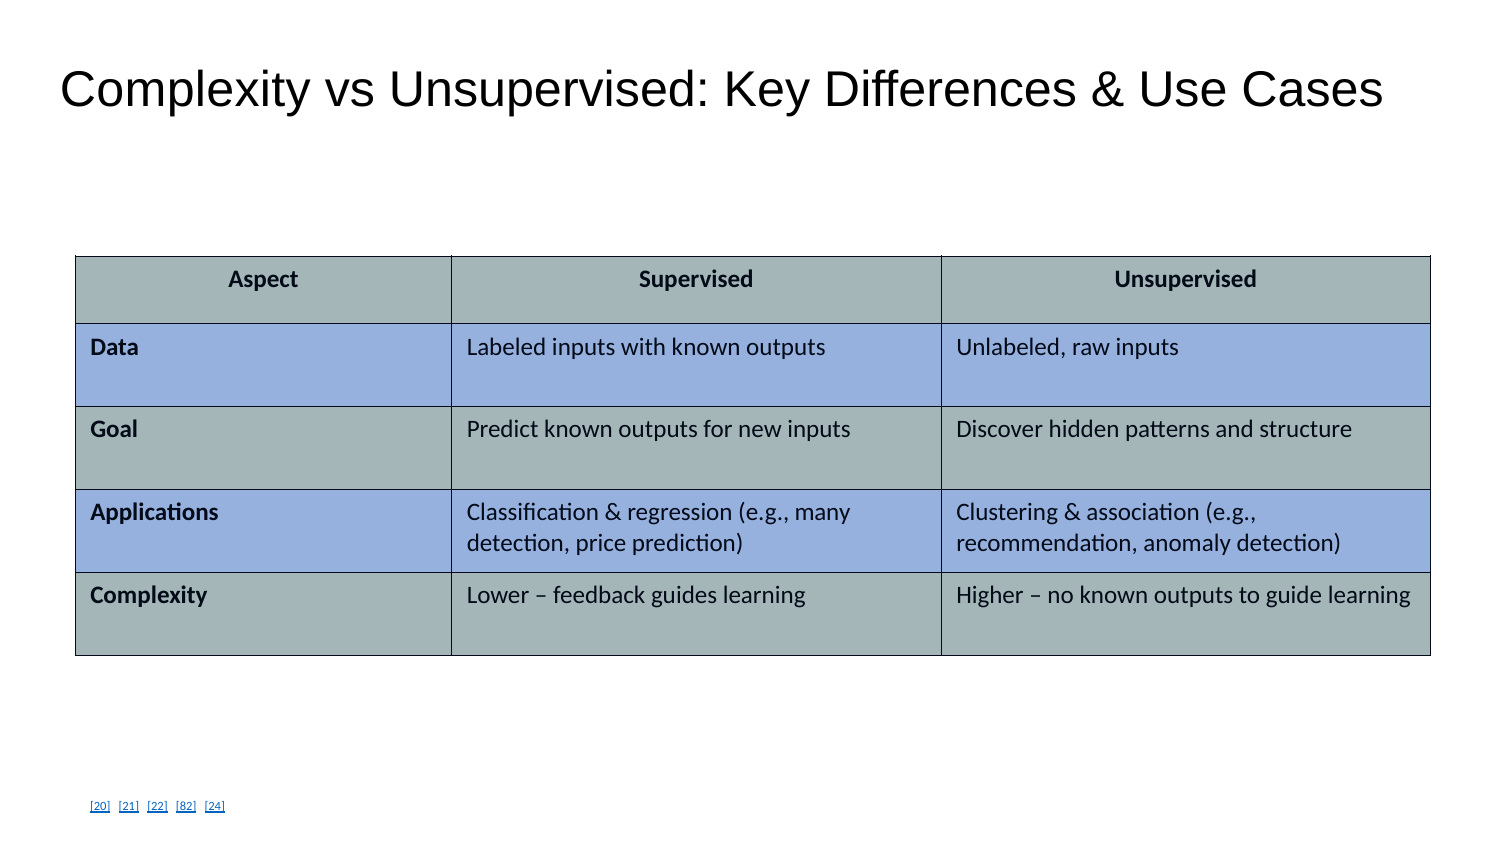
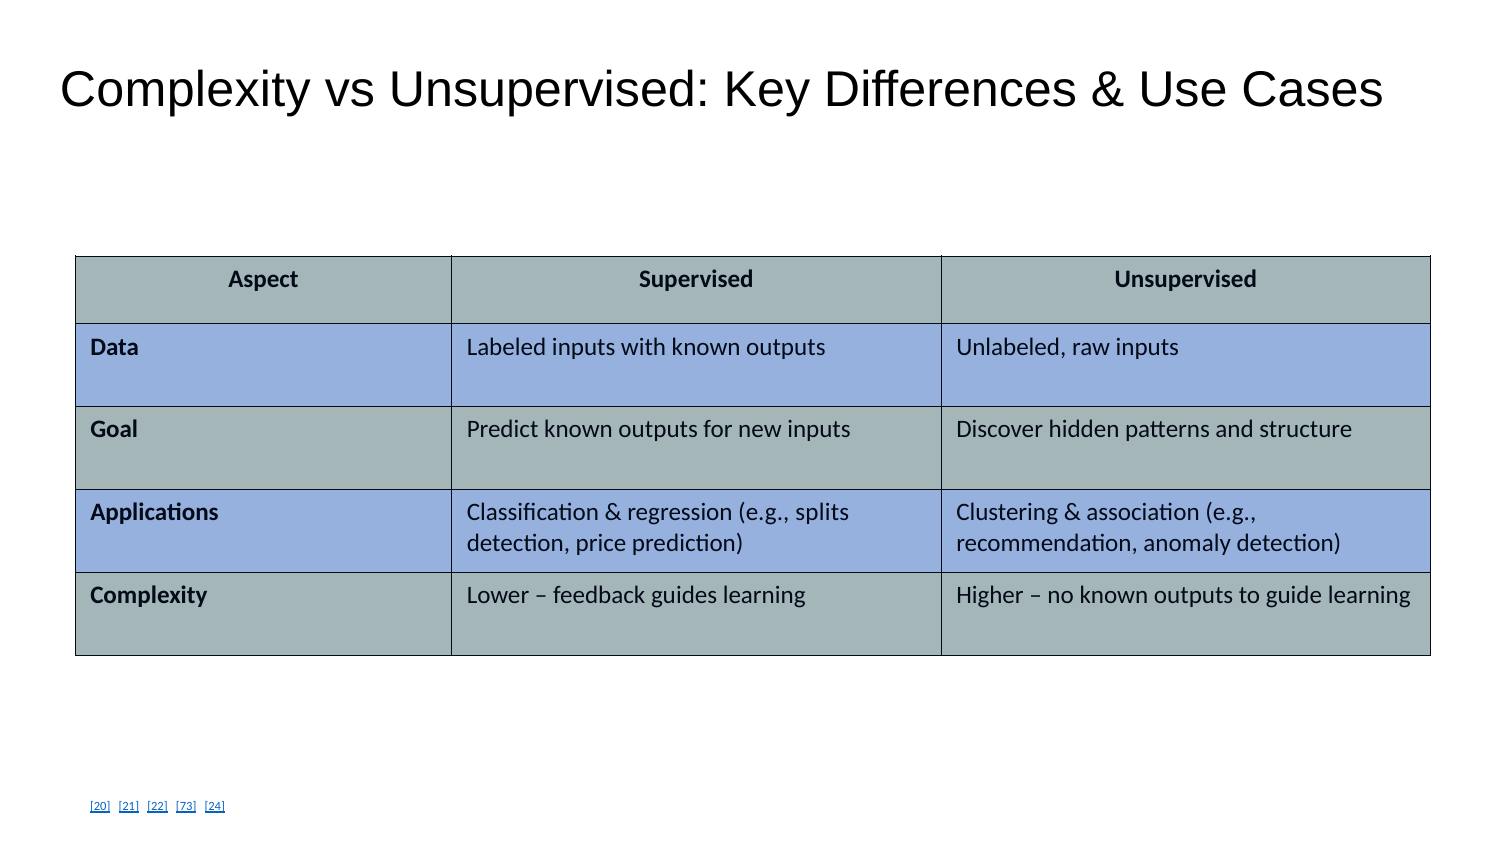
many: many -> splits (822, 513)
82: 82 -> 73 (186, 806)
